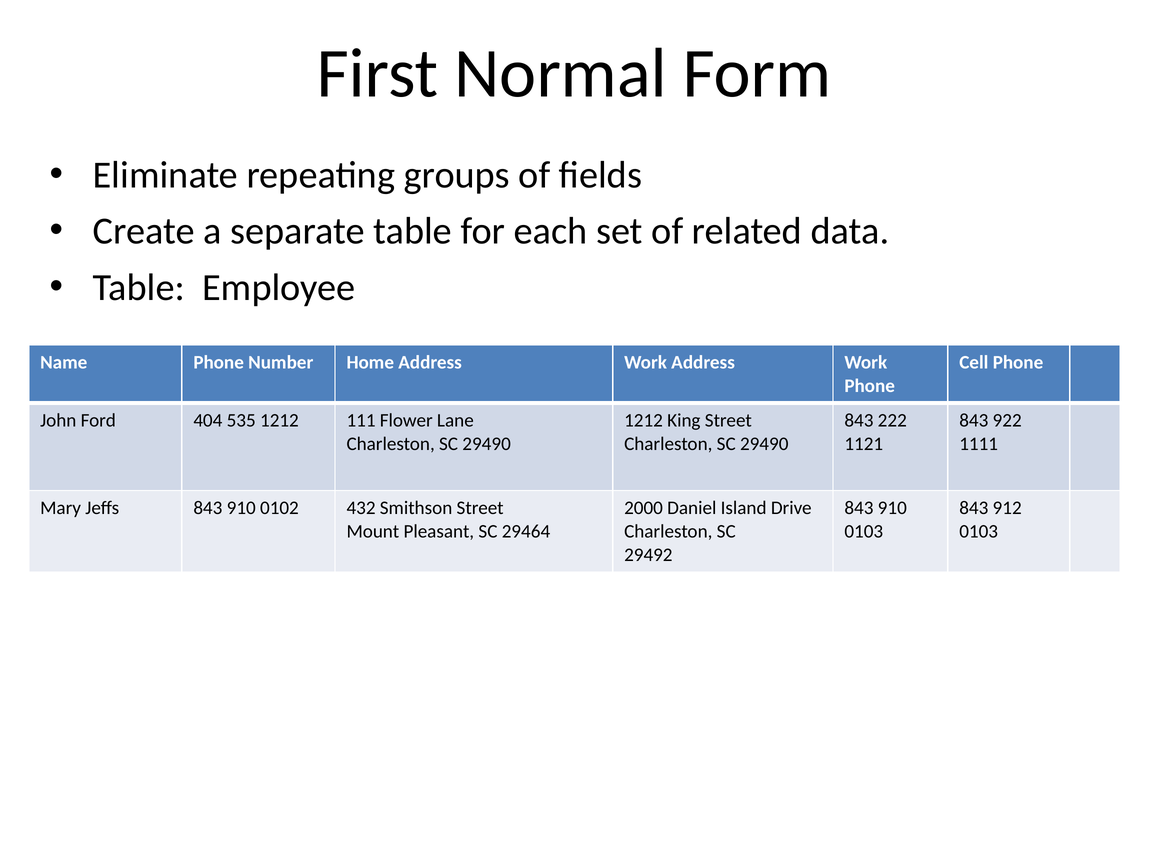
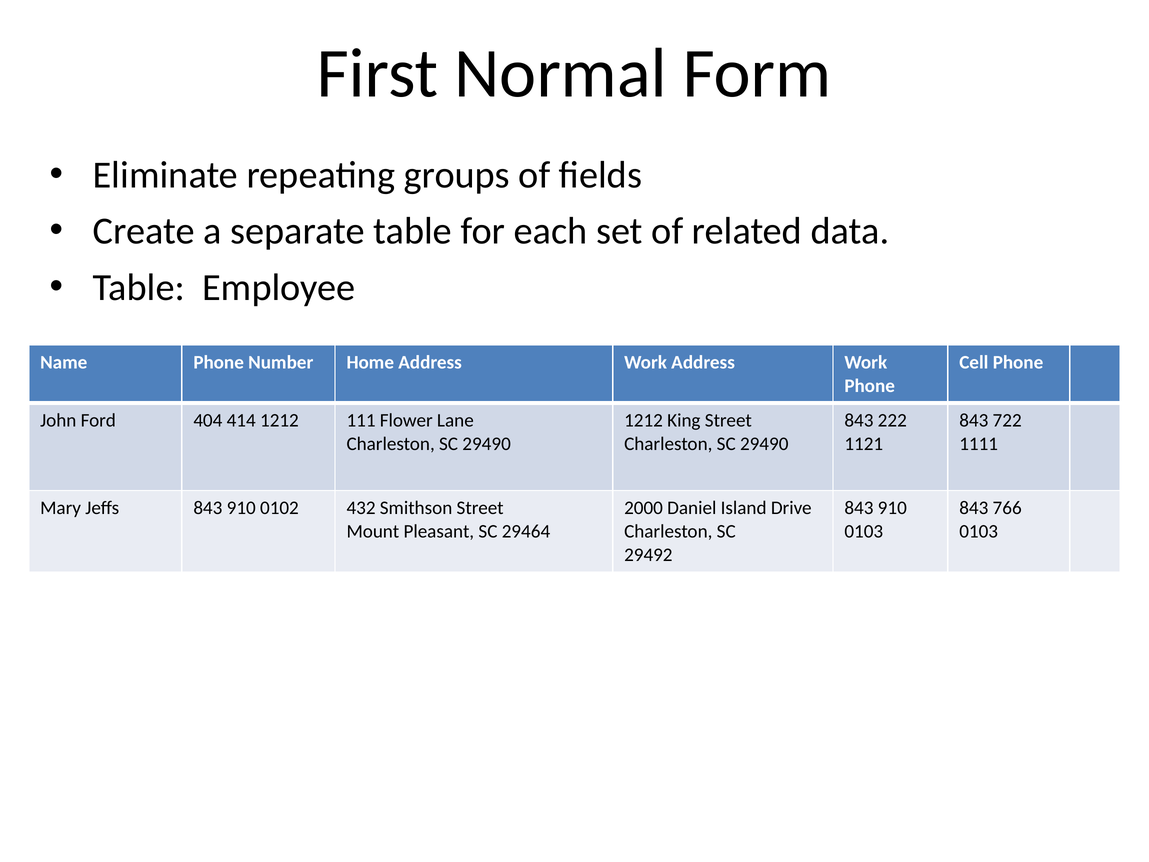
535: 535 -> 414 (241, 421)
922: 922 -> 722 (1007, 421)
912: 912 -> 766 (1007, 508)
